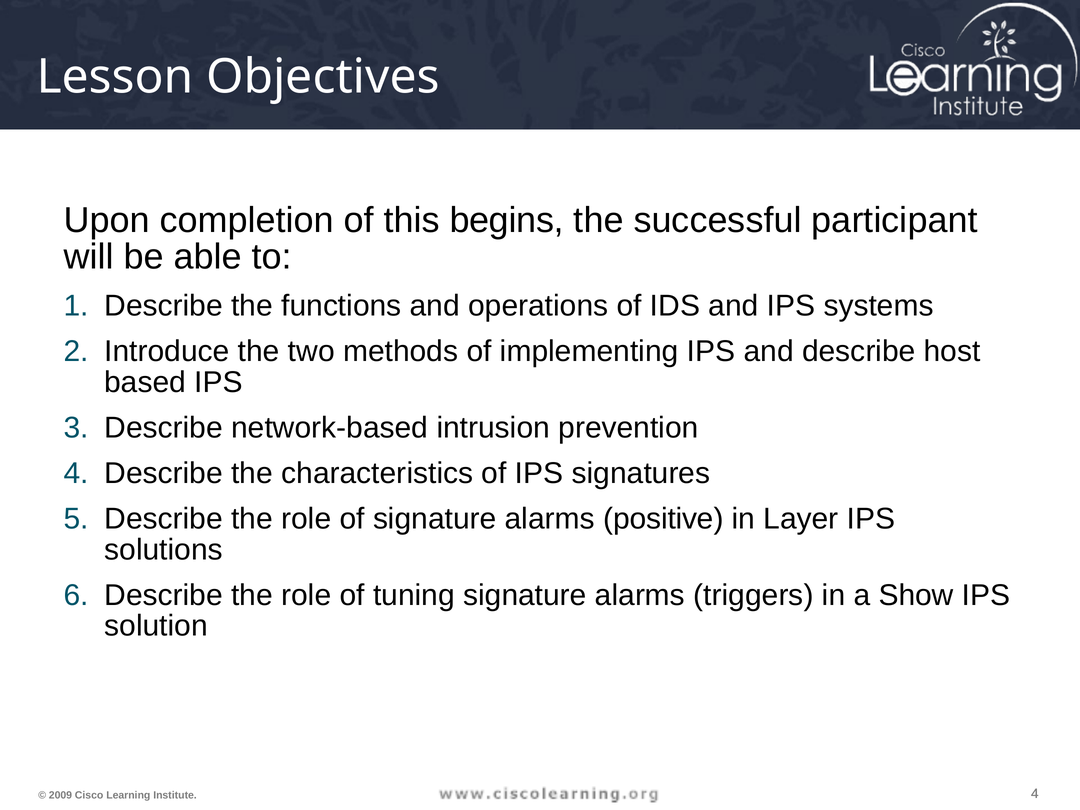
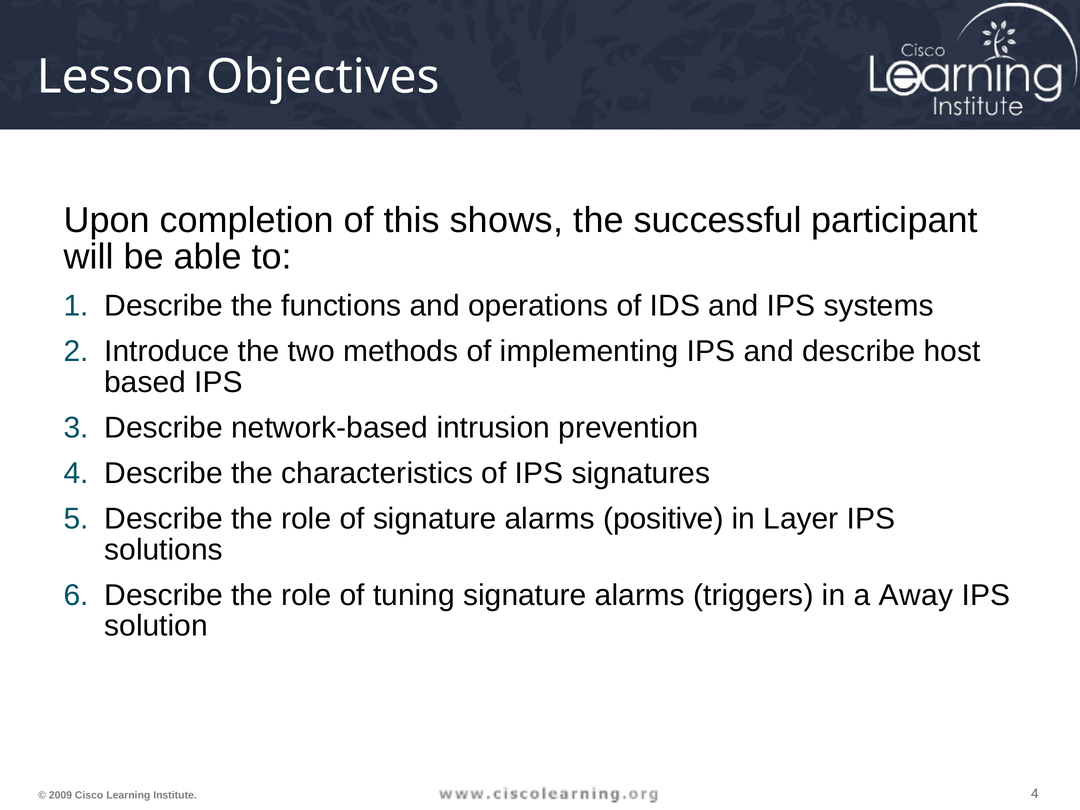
begins: begins -> shows (506, 220)
Show: Show -> Away (916, 595)
